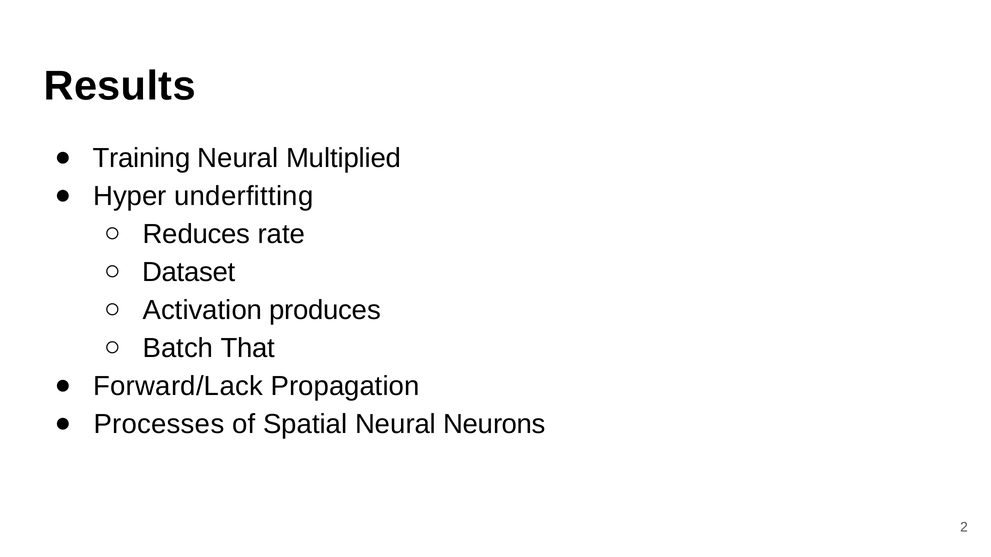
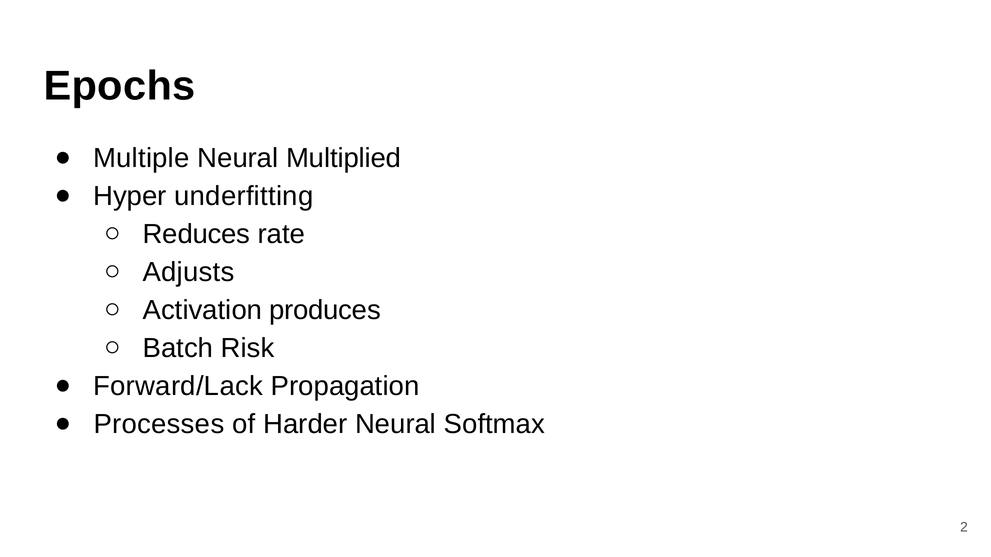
Results: Results -> Epochs (120, 86)
Training: Training -> Multiple (141, 158)
Dataset: Dataset -> Adjusts (189, 272)
That: That -> Risk (248, 348)
Spatial: Spatial -> Harder (305, 425)
Neurons: Neurons -> Softmax (494, 425)
